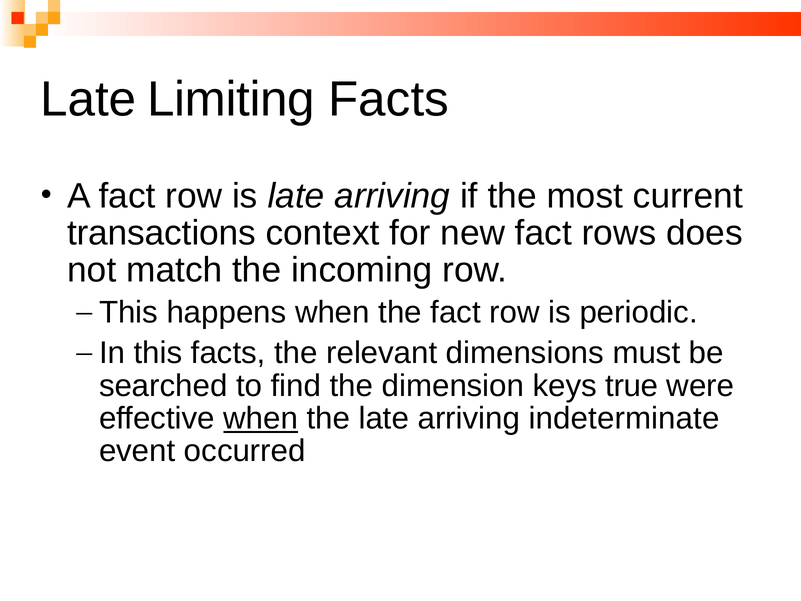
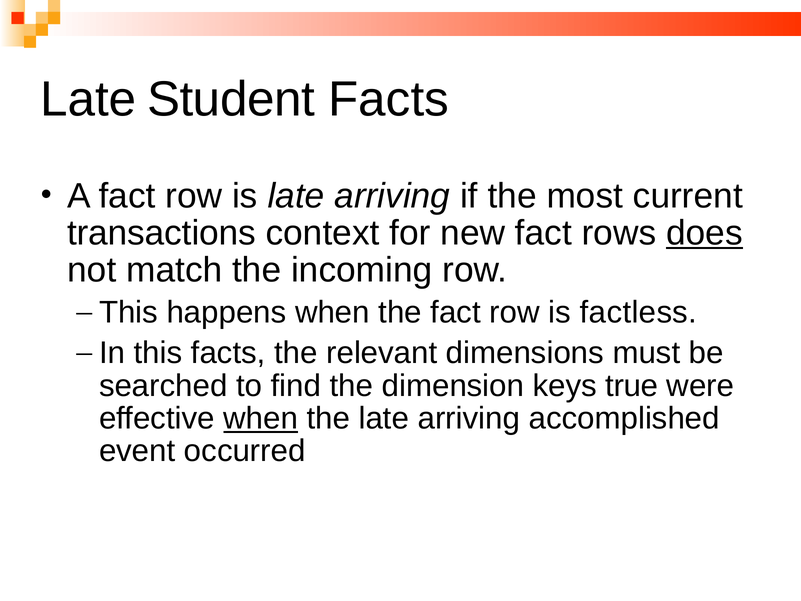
Limiting: Limiting -> Student (231, 99)
does underline: none -> present (704, 233)
periodic: periodic -> factless (638, 312)
indeterminate: indeterminate -> accomplished (624, 418)
